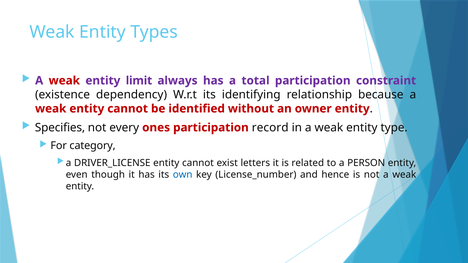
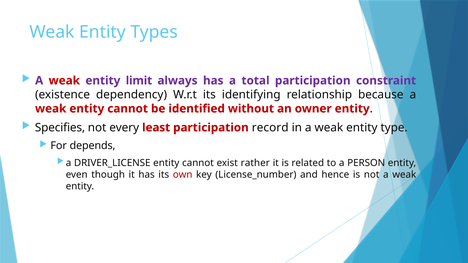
ones: ones -> least (156, 128)
category: category -> depends (93, 146)
letters: letters -> rather (255, 163)
own colour: blue -> red (183, 175)
